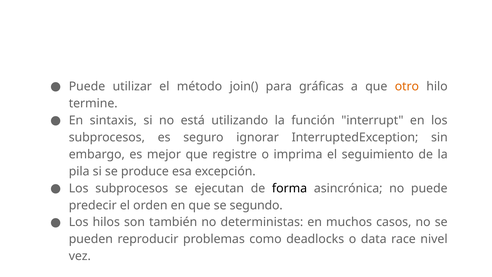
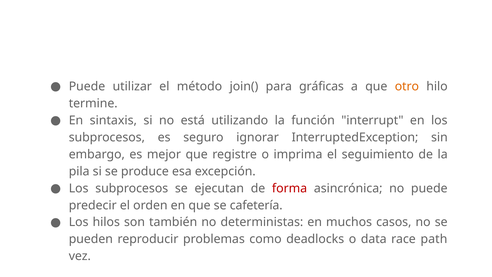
forma colour: black -> red (290, 188)
segundo: segundo -> cafetería (256, 205)
race nivel: nivel -> path (434, 239)
